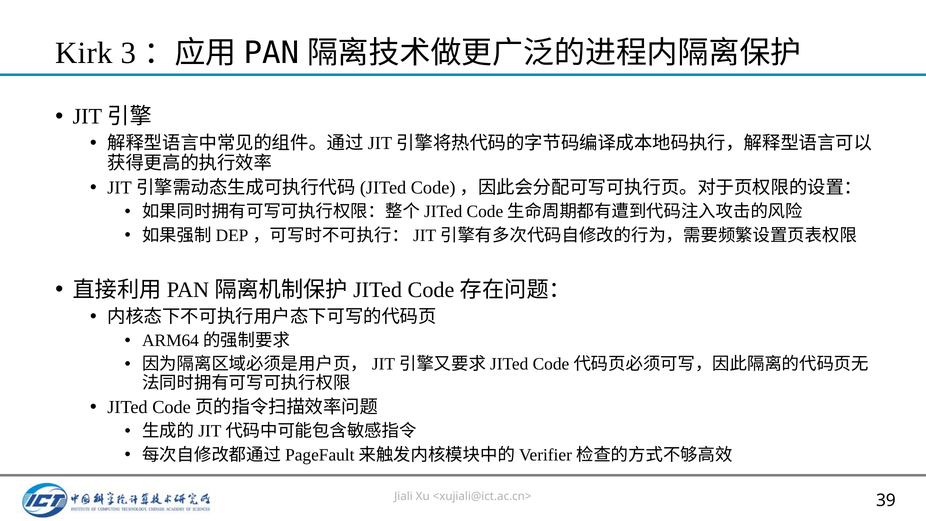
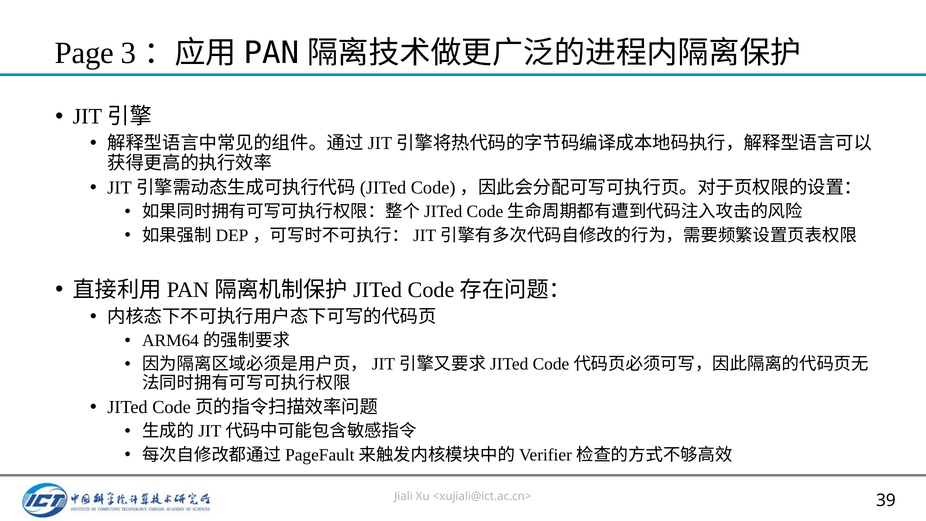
Kirk: Kirk -> Page (84, 53)
